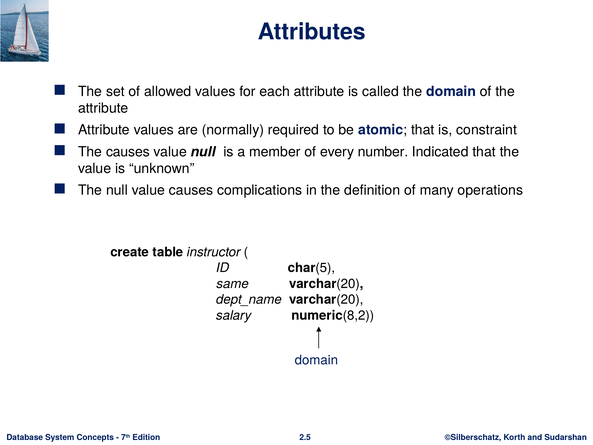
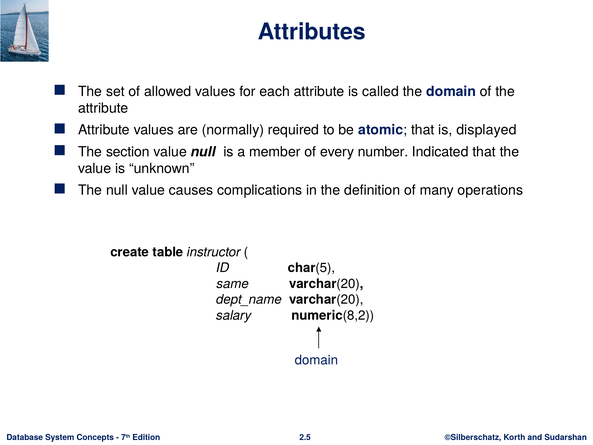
constraint: constraint -> displayed (487, 130)
The causes: causes -> section (128, 152)
